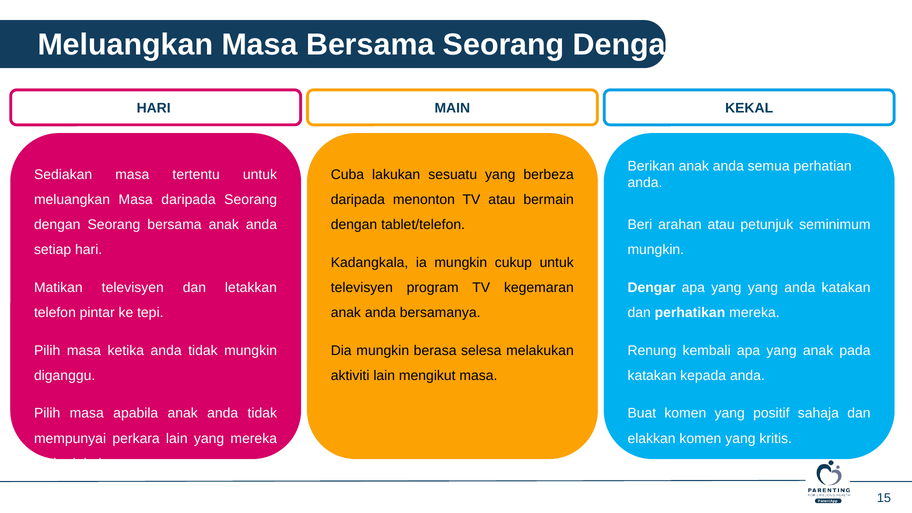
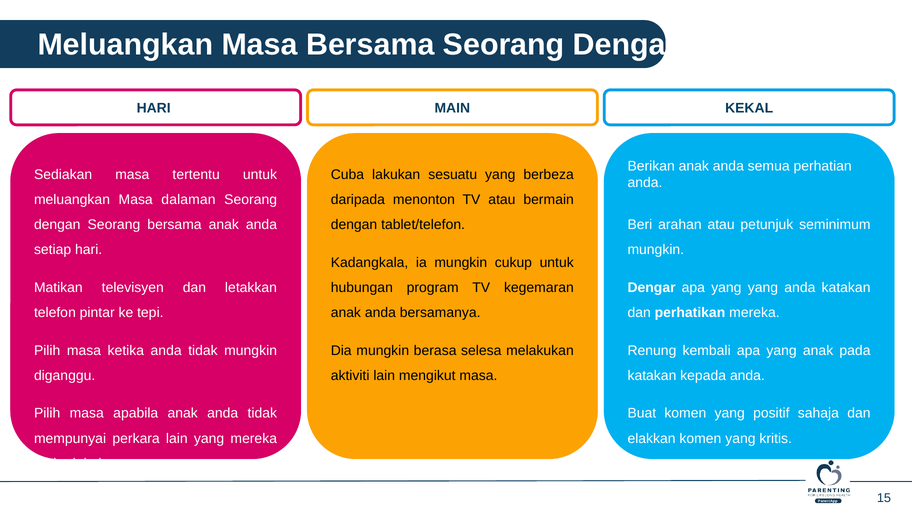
Masa daripada: daripada -> dalaman (188, 200)
televisyen: televisyen -> hubungan (362, 288)
